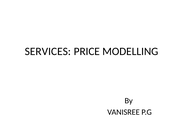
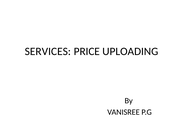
MODELLING: MODELLING -> UPLOADING (130, 51)
